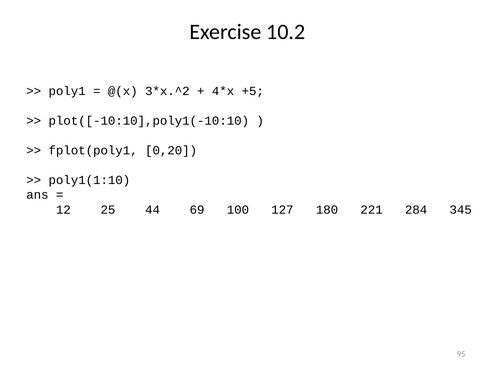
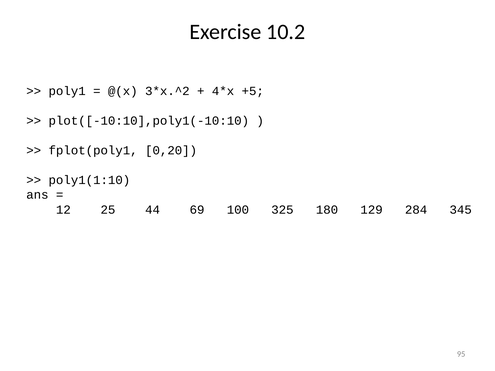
127: 127 -> 325 (282, 210)
221: 221 -> 129 (372, 210)
